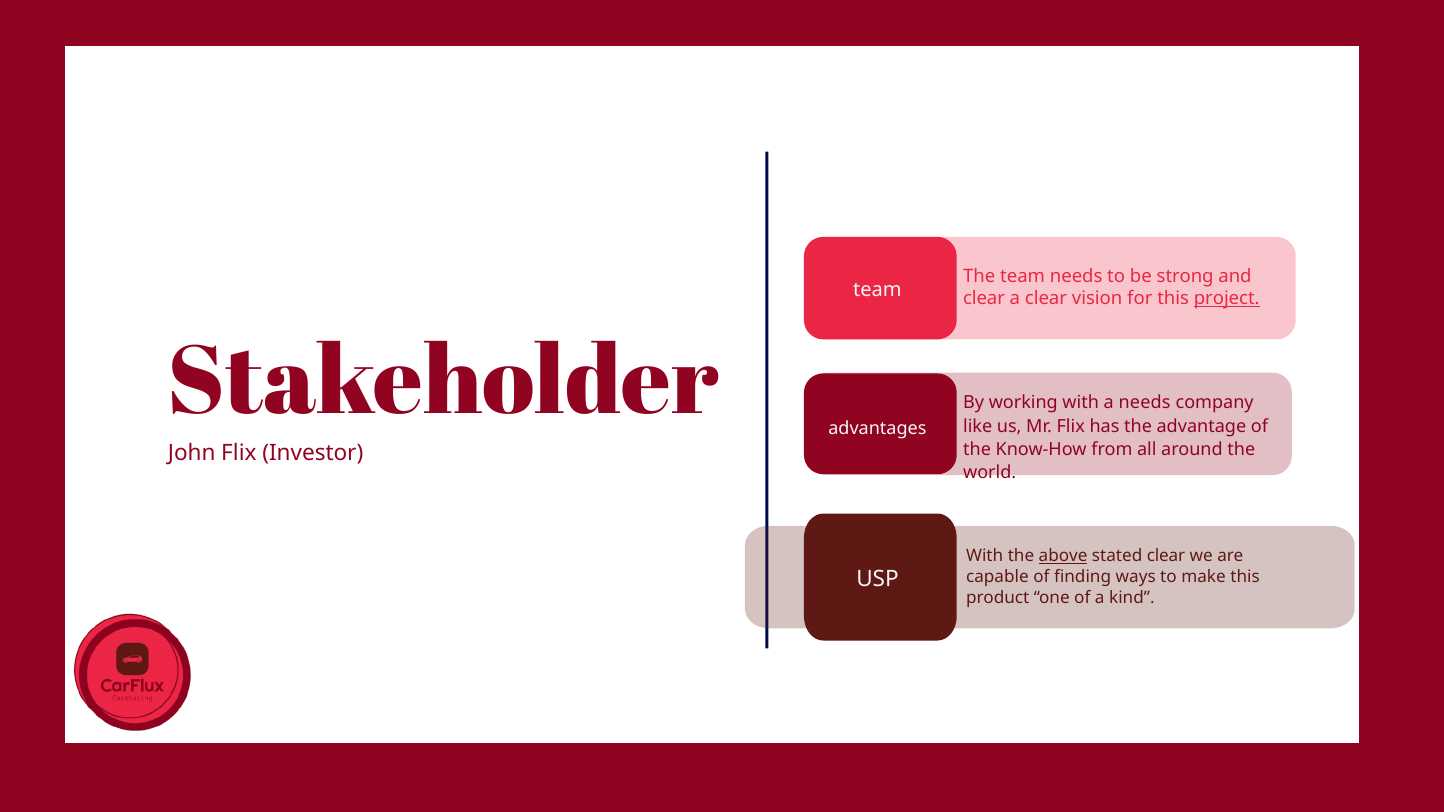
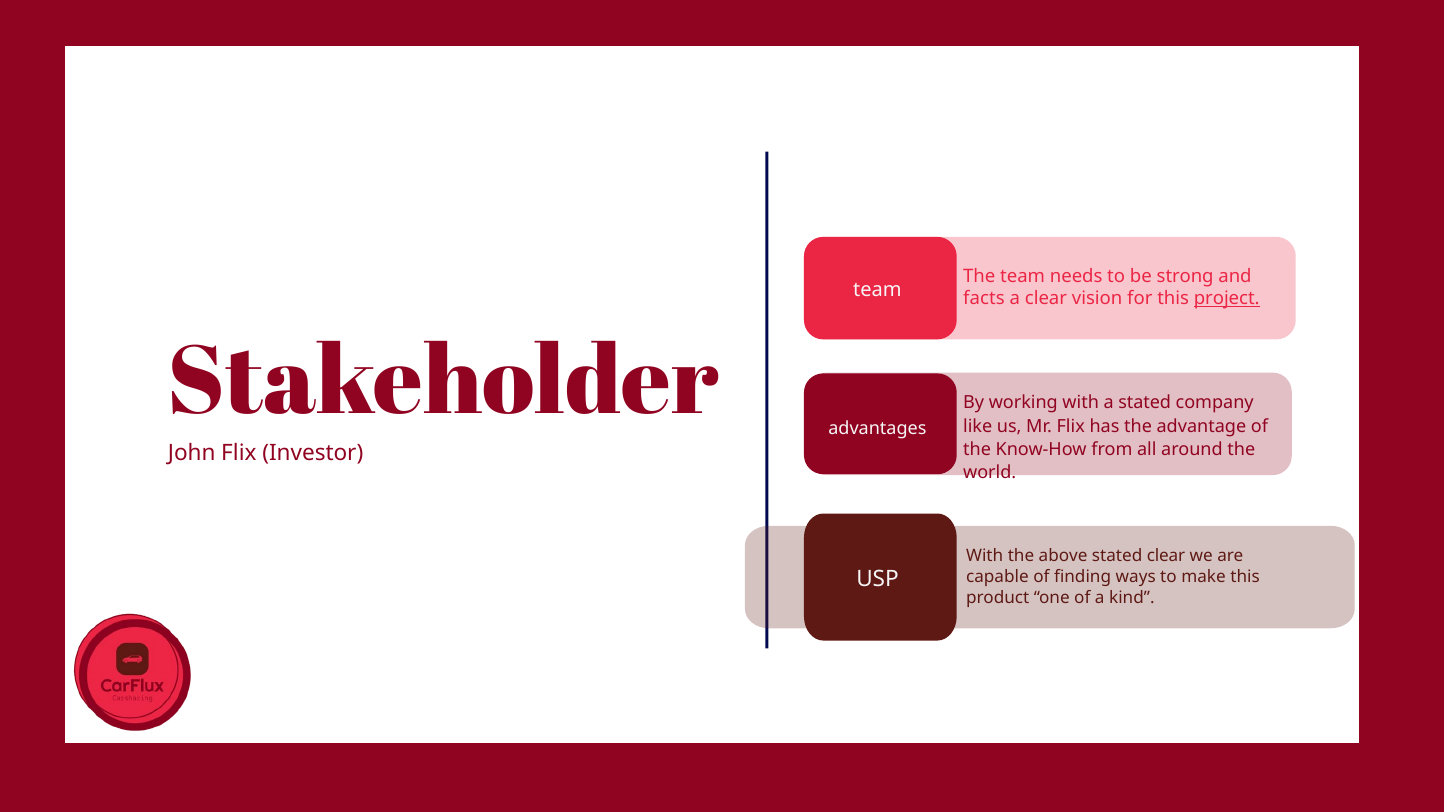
clear: clear -> facts (984, 299)
a needs: needs -> stated (1145, 403)
above underline: present -> none (1063, 556)
